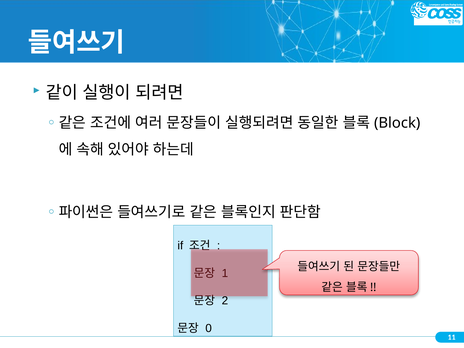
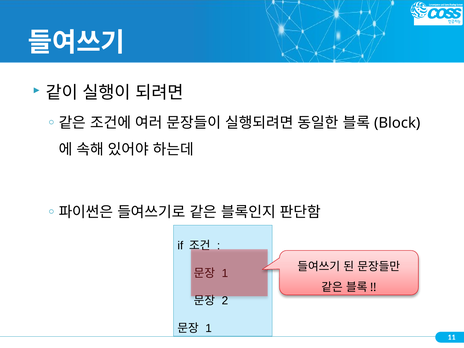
0: 0 -> 1 (209, 328)
